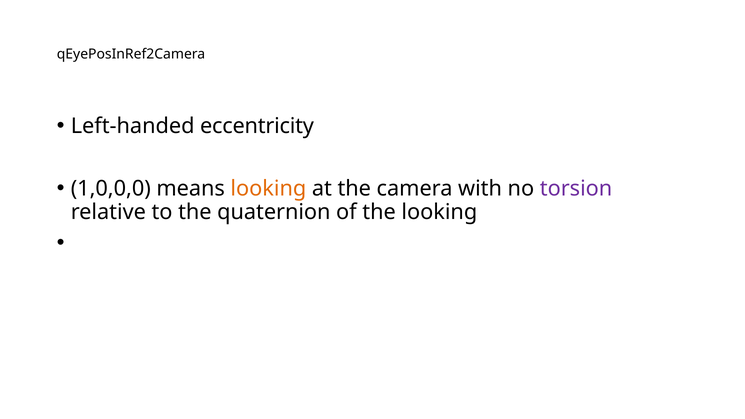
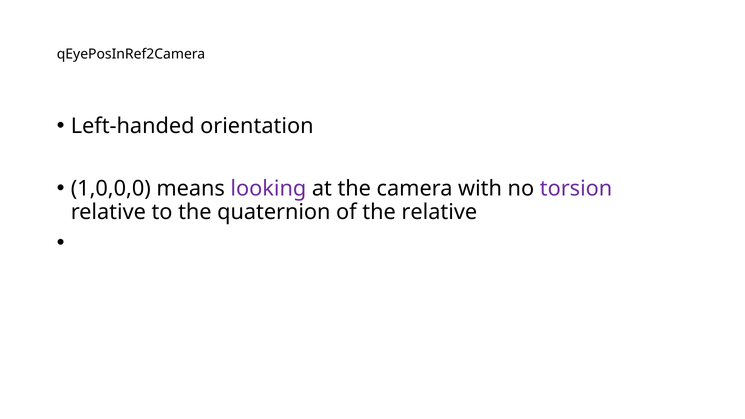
eccentricity: eccentricity -> orientation (257, 126)
looking colour: orange -> purple (268, 188)
the looking: looking -> relative (439, 212)
